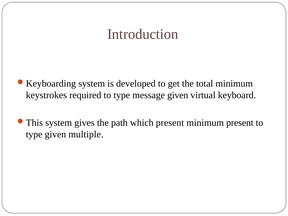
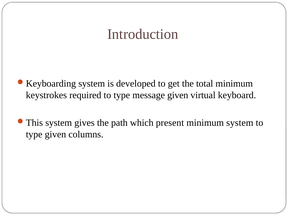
minimum present: present -> system (240, 123)
multiple: multiple -> columns (86, 134)
